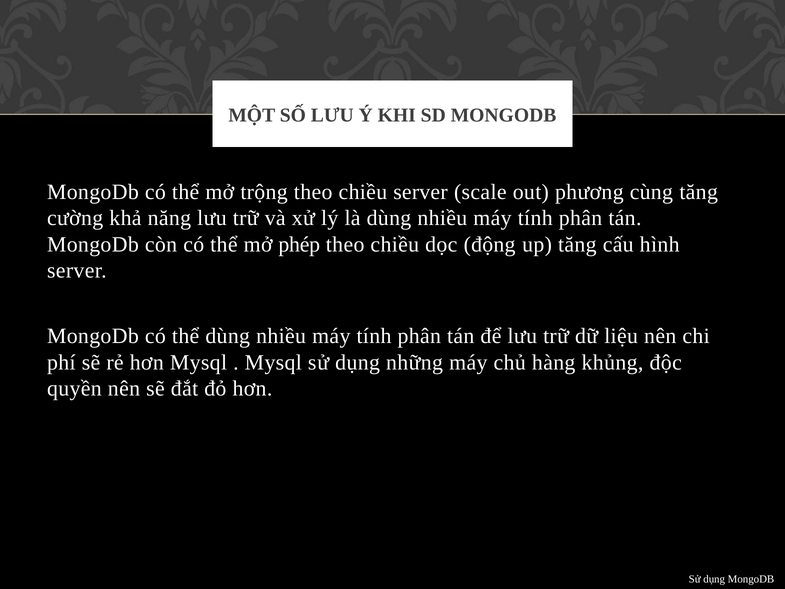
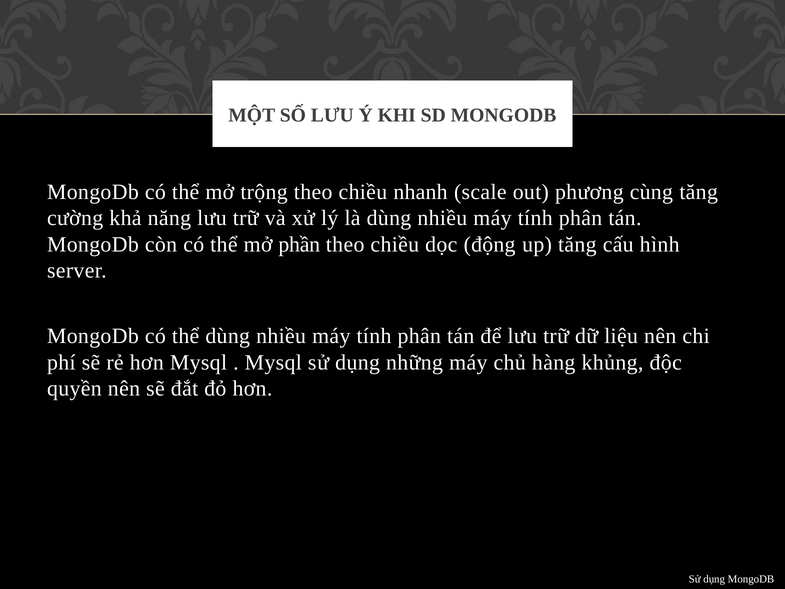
chiều server: server -> nhanh (420, 192)
phép: phép -> phần (299, 244)
